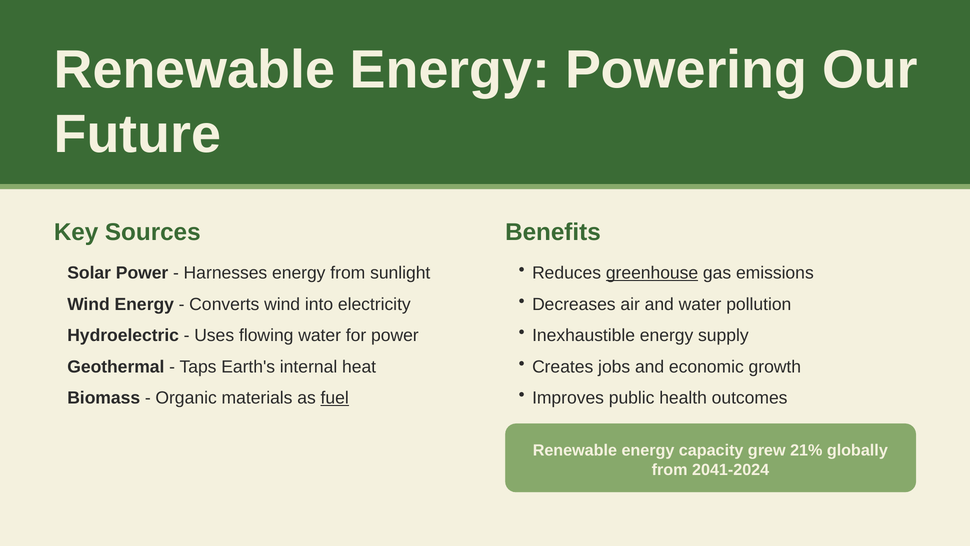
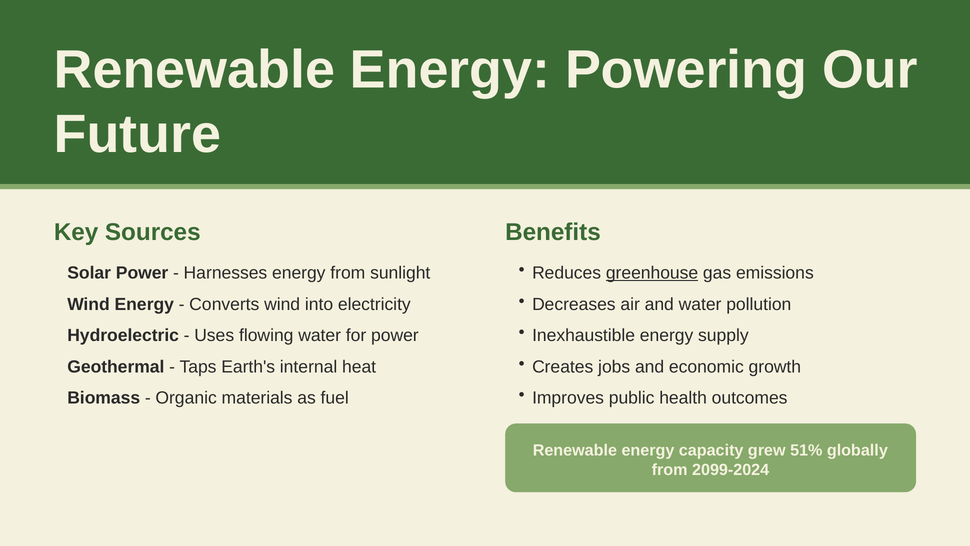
fuel underline: present -> none (335, 398)
21%: 21% -> 51% (806, 450)
2041-2024: 2041-2024 -> 2099-2024 (731, 470)
